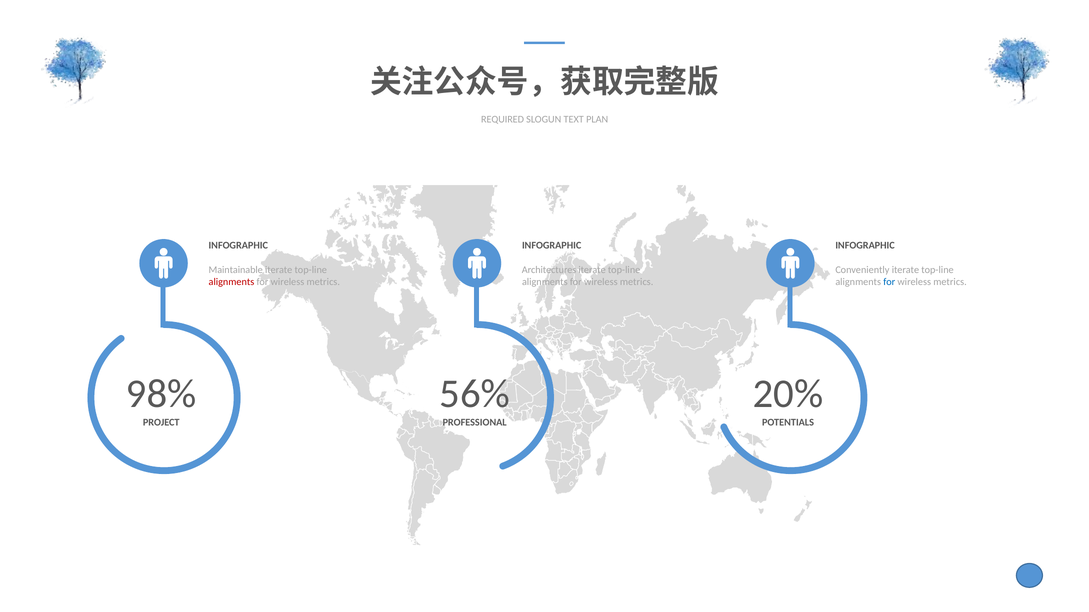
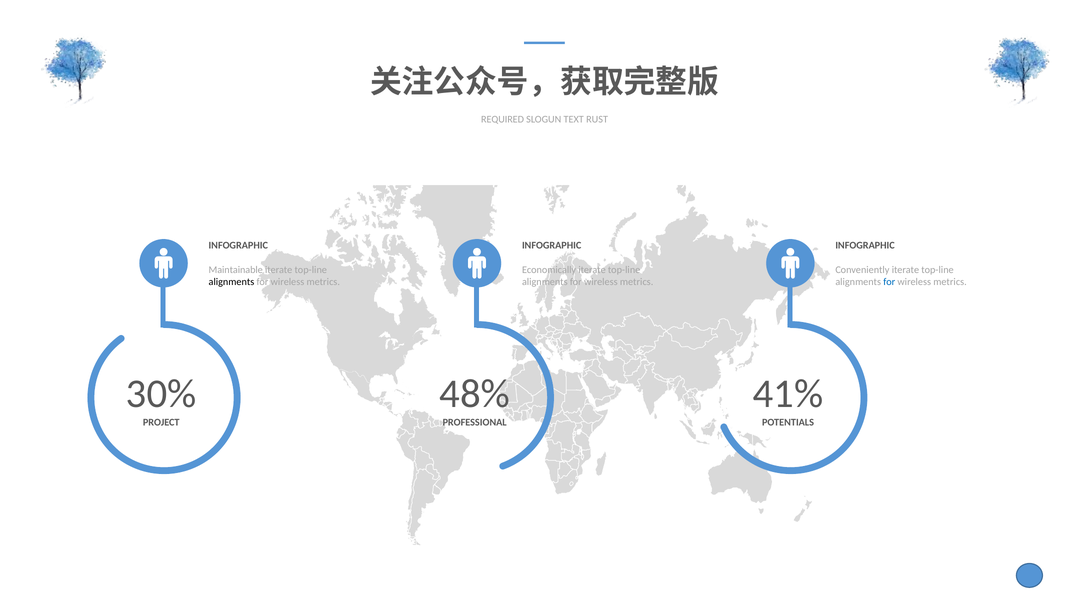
PLAN: PLAN -> RUST (597, 120)
Architectures: Architectures -> Economically (549, 270)
alignments colour: red -> black (231, 282)
98%: 98% -> 30% (161, 394)
56%: 56% -> 48% (475, 394)
20%: 20% -> 41% (788, 394)
